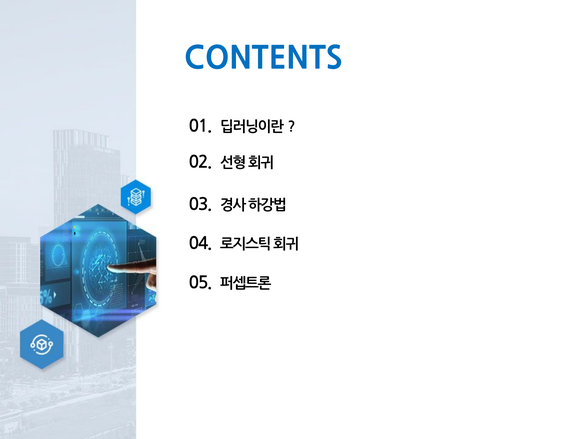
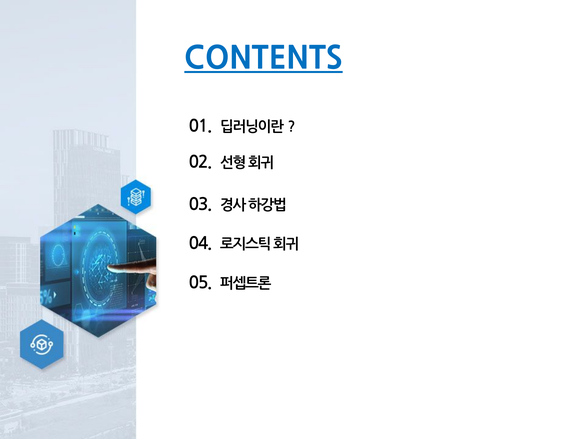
CONTENTS underline: none -> present (264, 59)
